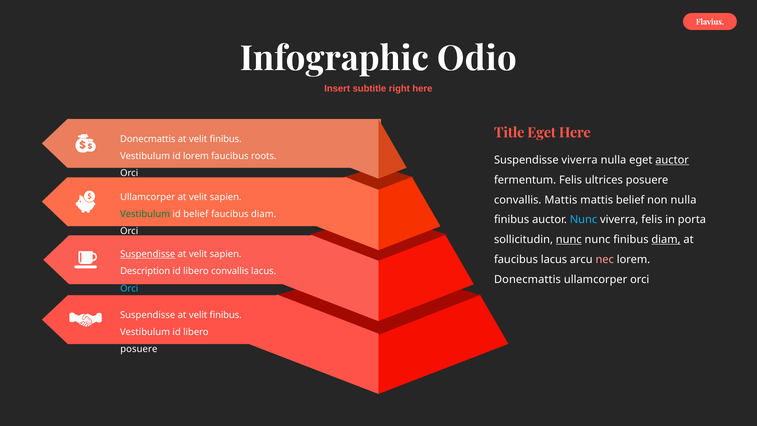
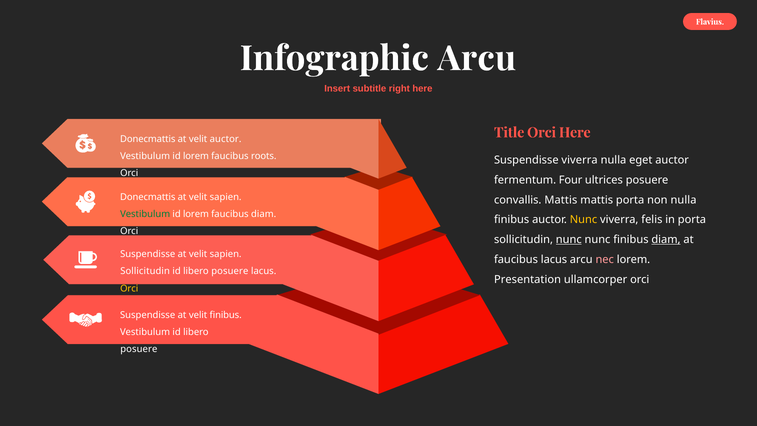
Infographic Odio: Odio -> Arcu (477, 59)
Title Eget: Eget -> Orci (542, 133)
finibus: finibus -> auctor (226, 139)
auctor underline: present -> none (672, 160)
fermentum Felis: Felis -> Four (571, 180)
Ullamcorper: Ullamcorper -> Donecmattis (148, 197)
mattis belief: belief -> porta (630, 200)
belief: belief -> lorem (196, 214)
Nunc colour: light blue -> yellow (583, 220)
Suspendisse underline: present -> none (148, 254)
Description: Description -> Sollicitudin (145, 271)
convallis: convallis -> posuere (230, 271)
Donecmattis: Donecmattis -> Presentation (528, 279)
Orci colour: light blue -> yellow (129, 288)
